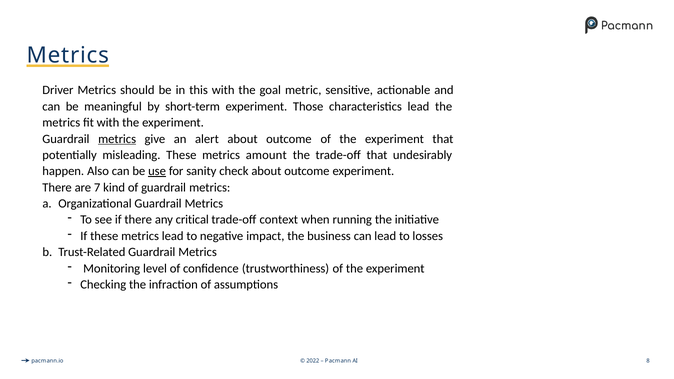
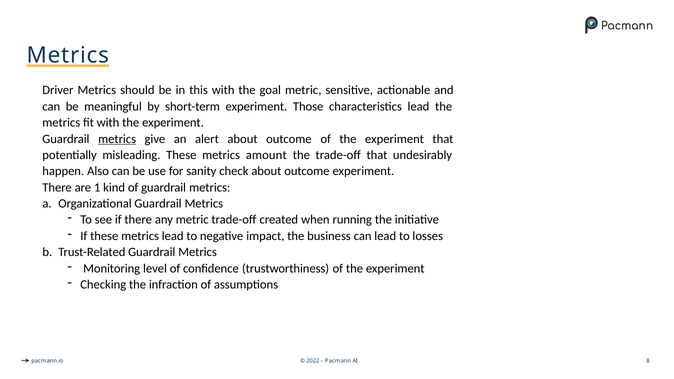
use underline: present -> none (157, 171)
7: 7 -> 1 (97, 187)
any critical: critical -> metric (192, 220)
context: context -> created (279, 220)
